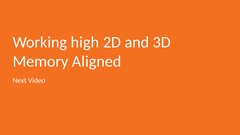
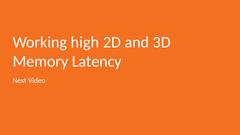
Aligned: Aligned -> Latency (97, 61)
